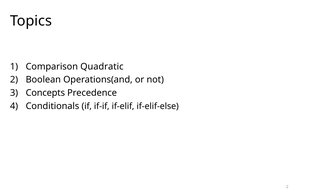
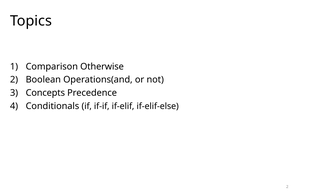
Quadratic: Quadratic -> Otherwise (102, 66)
